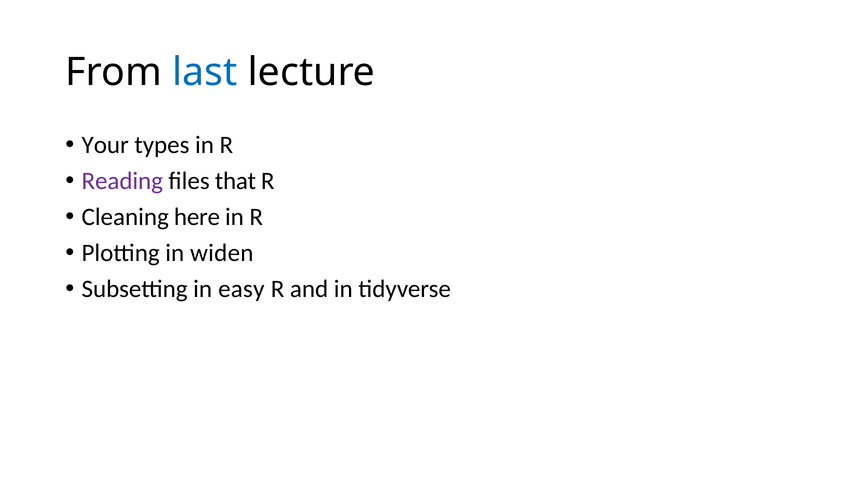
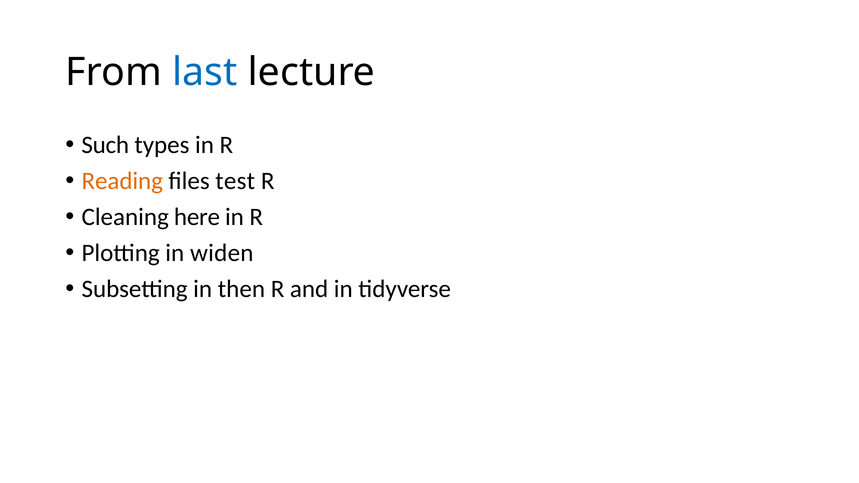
Your: Your -> Such (105, 145)
Reading colour: purple -> orange (122, 181)
that: that -> test (235, 181)
easy: easy -> then (241, 289)
